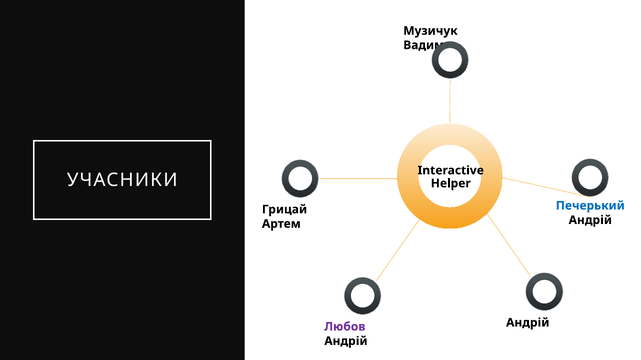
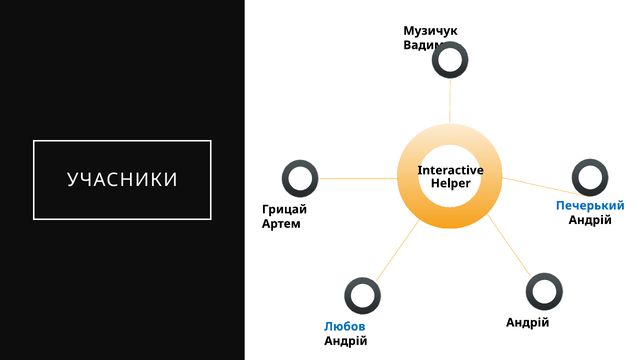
Любов colour: purple -> blue (345, 327)
